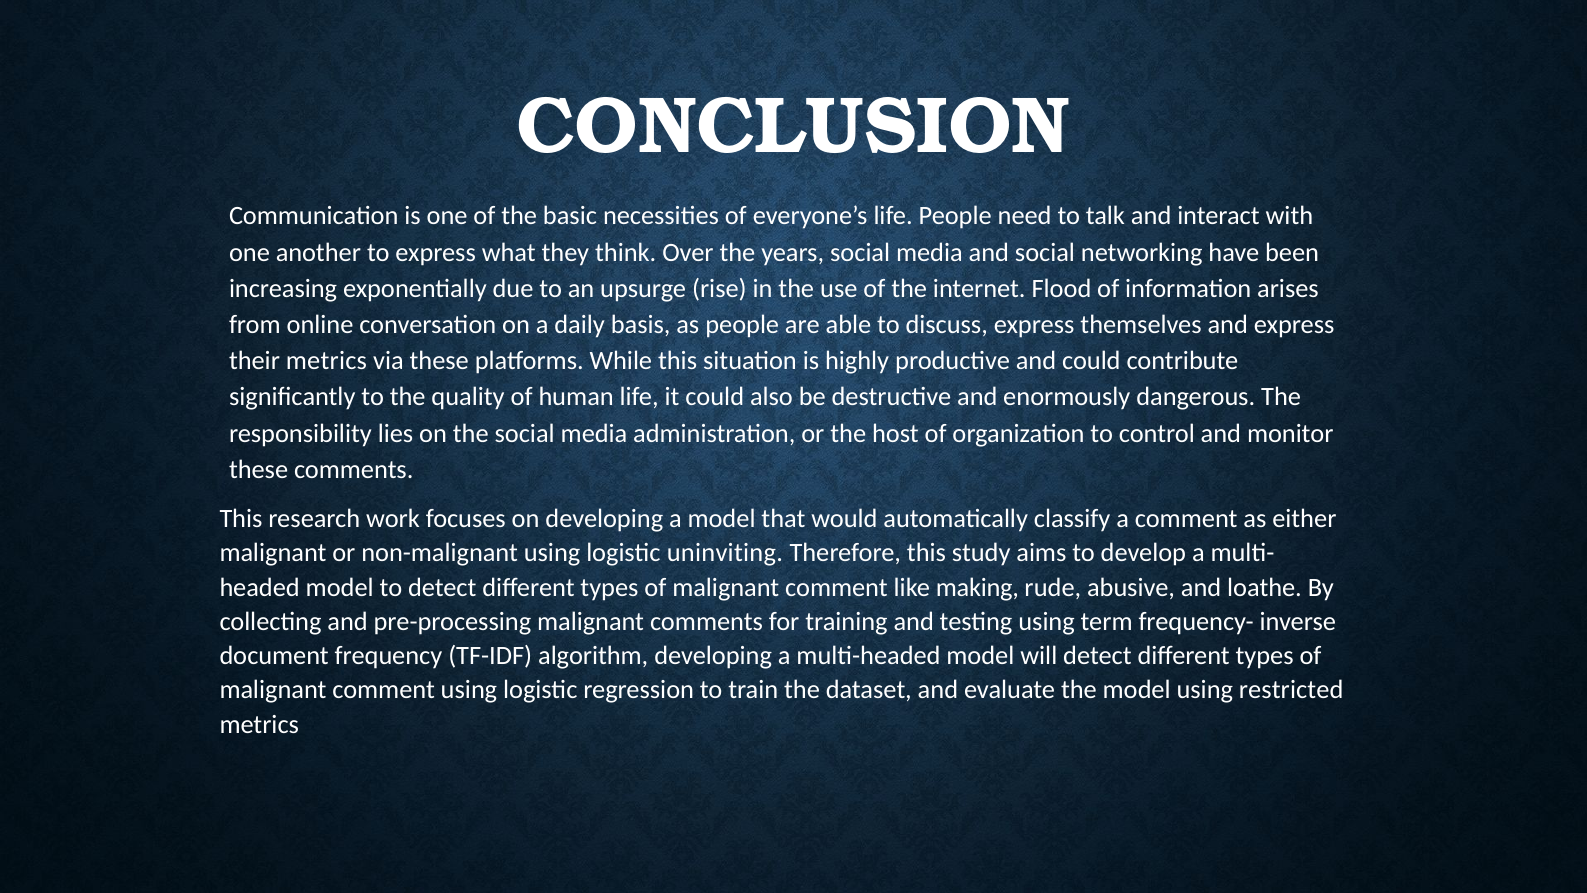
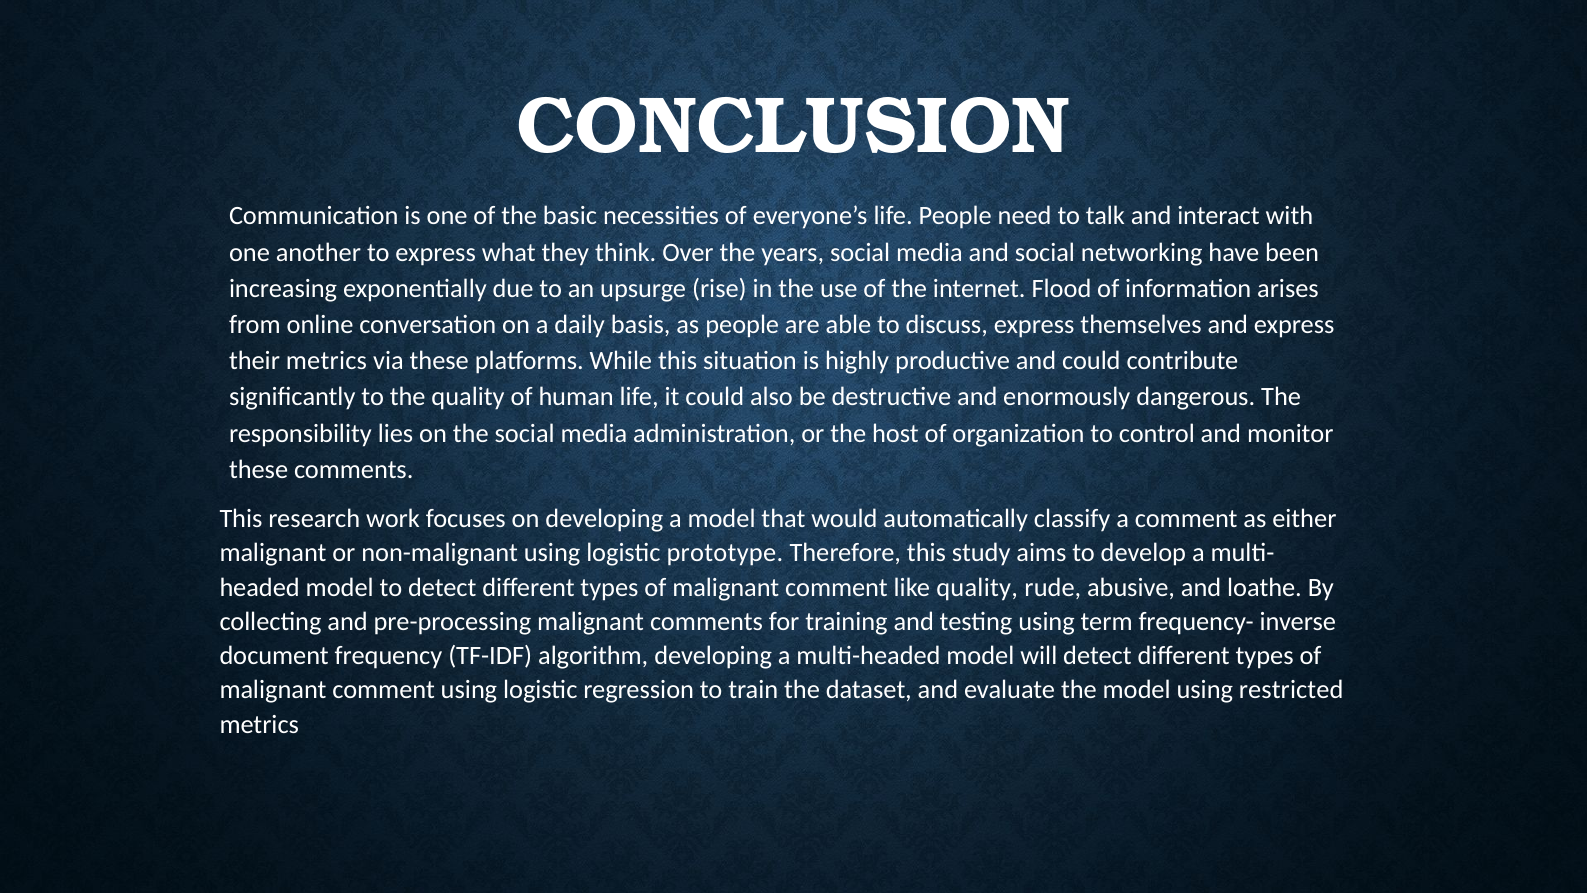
uninviting: uninviting -> prototype (725, 553)
like making: making -> quality (977, 587)
